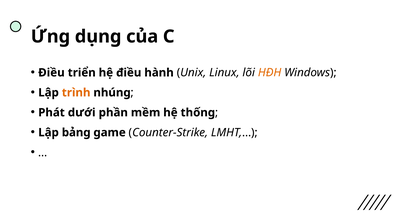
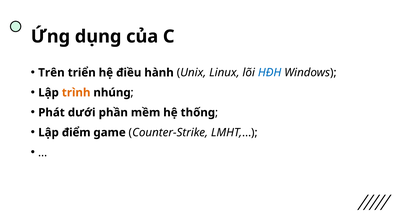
Điều: Điều -> Trên (51, 73)
HĐH colour: orange -> blue (270, 73)
bảng: bảng -> điểm (76, 132)
